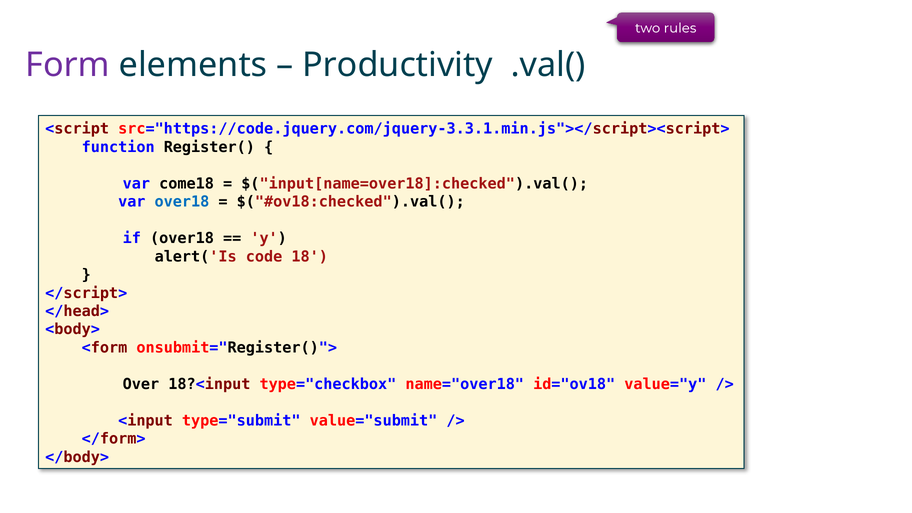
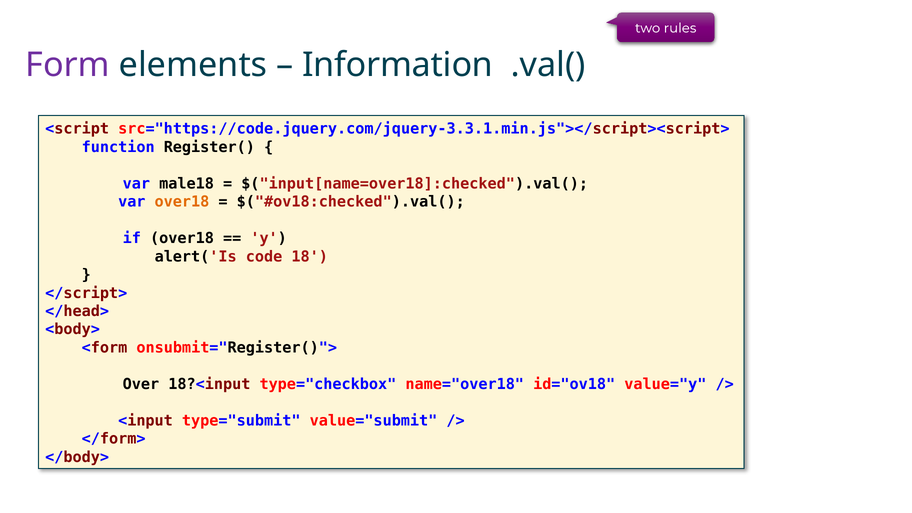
Productivity: Productivity -> Information (398, 65)
come18: come18 -> male18 (187, 184)
over18 colour: blue -> orange (182, 202)
